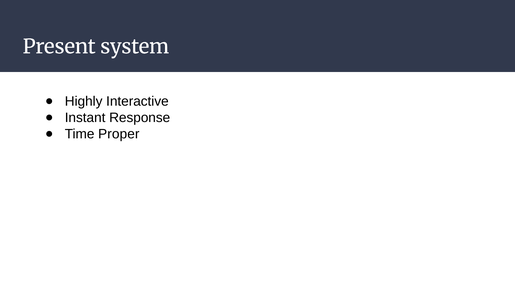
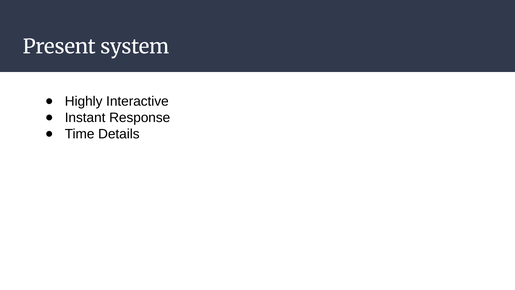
Proper: Proper -> Details (119, 134)
